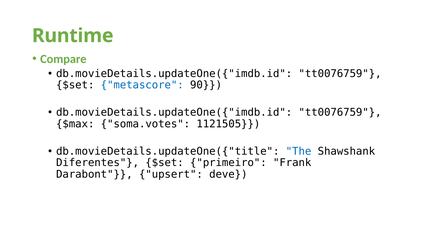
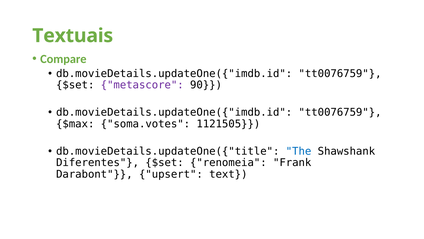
Runtime: Runtime -> Textuais (73, 36)
metascore colour: blue -> purple (142, 85)
primeiro: primeiro -> renomeia (228, 162)
deve: deve -> text (228, 174)
